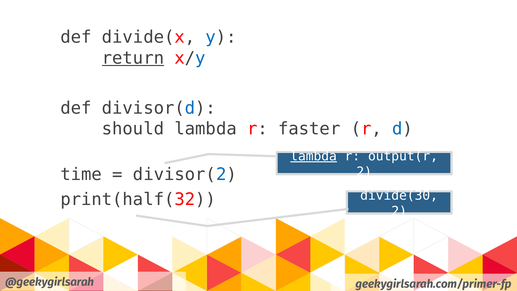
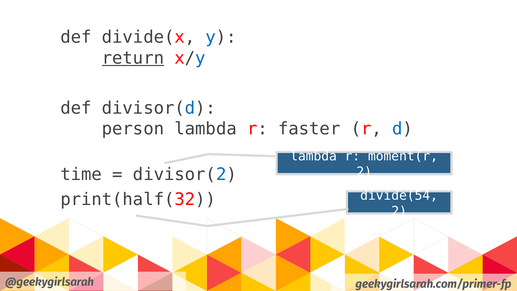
should: should -> person (133, 129)
lambda underline: present -> none (314, 156)
output(r: output(r -> moment(r (403, 156)
divide(30: divide(30 -> divide(54 (399, 195)
